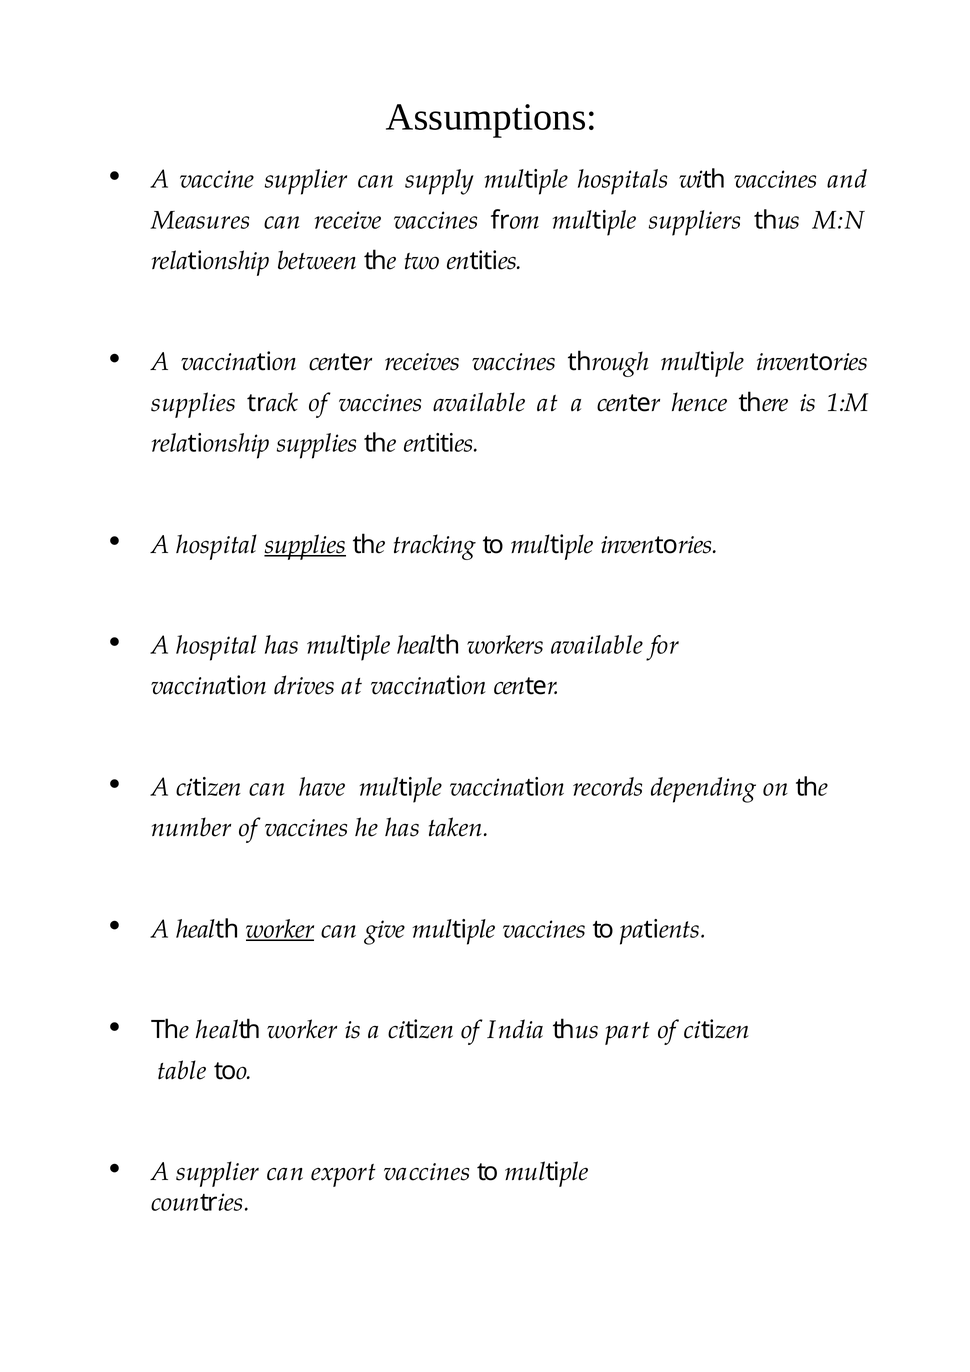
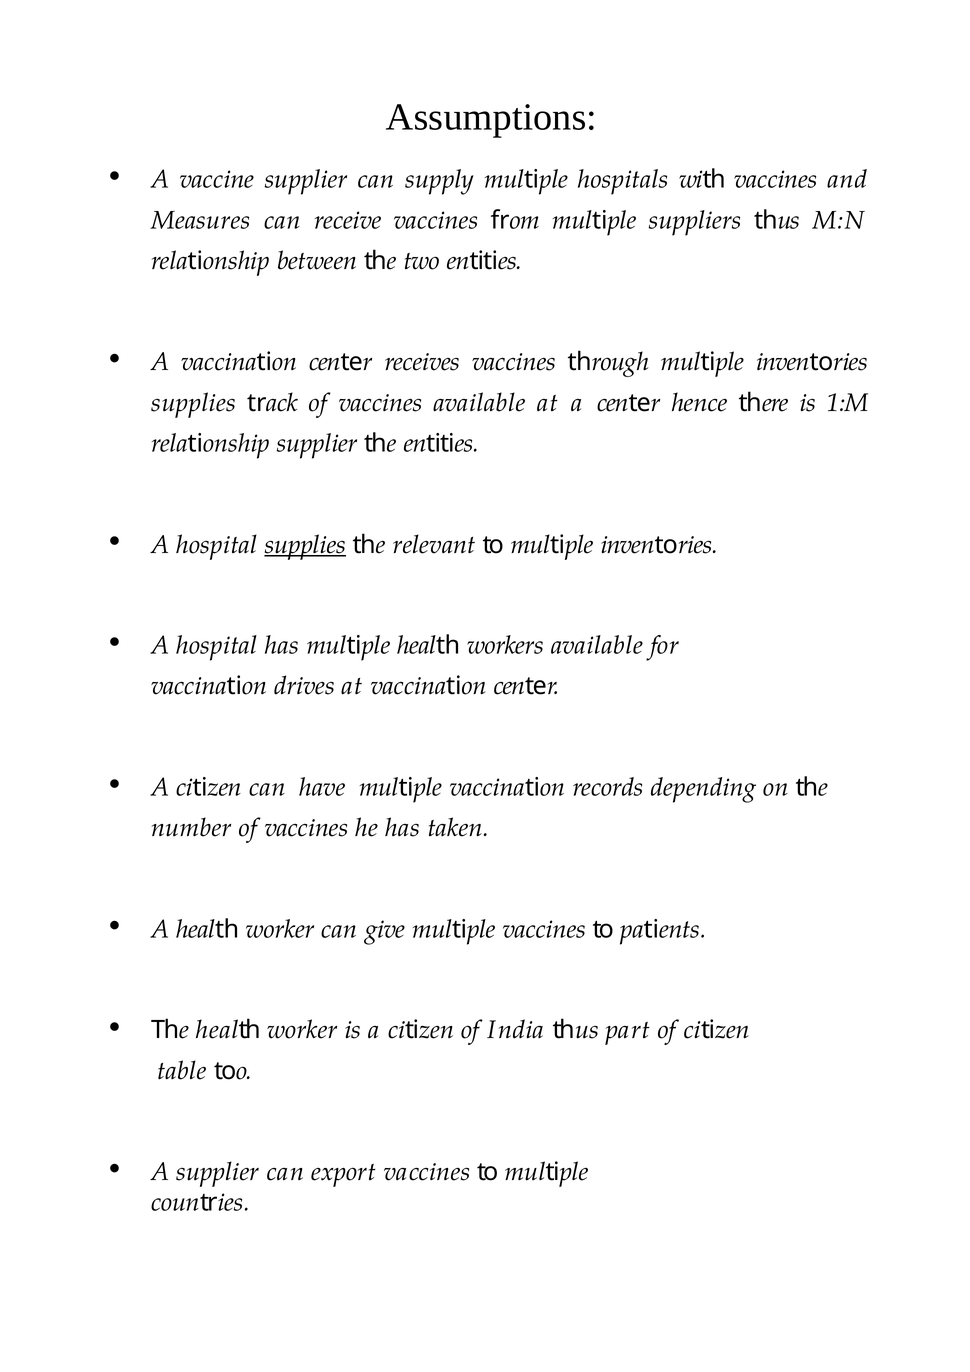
relationship supplies: supplies -> supplier (317, 444)
tracking: tracking -> relevant (434, 545)
worker underline: present -> none (280, 930)
